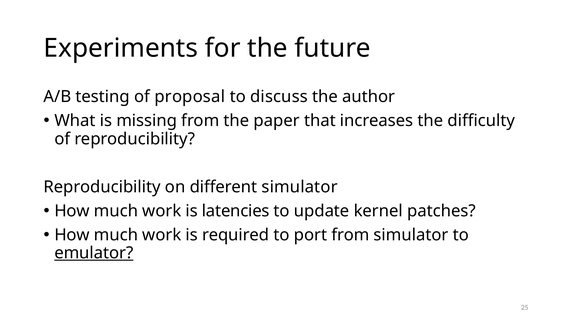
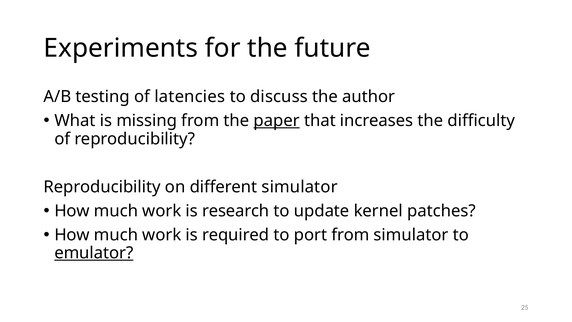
proposal: proposal -> latencies (190, 97)
paper underline: none -> present (277, 121)
latencies: latencies -> research (236, 211)
